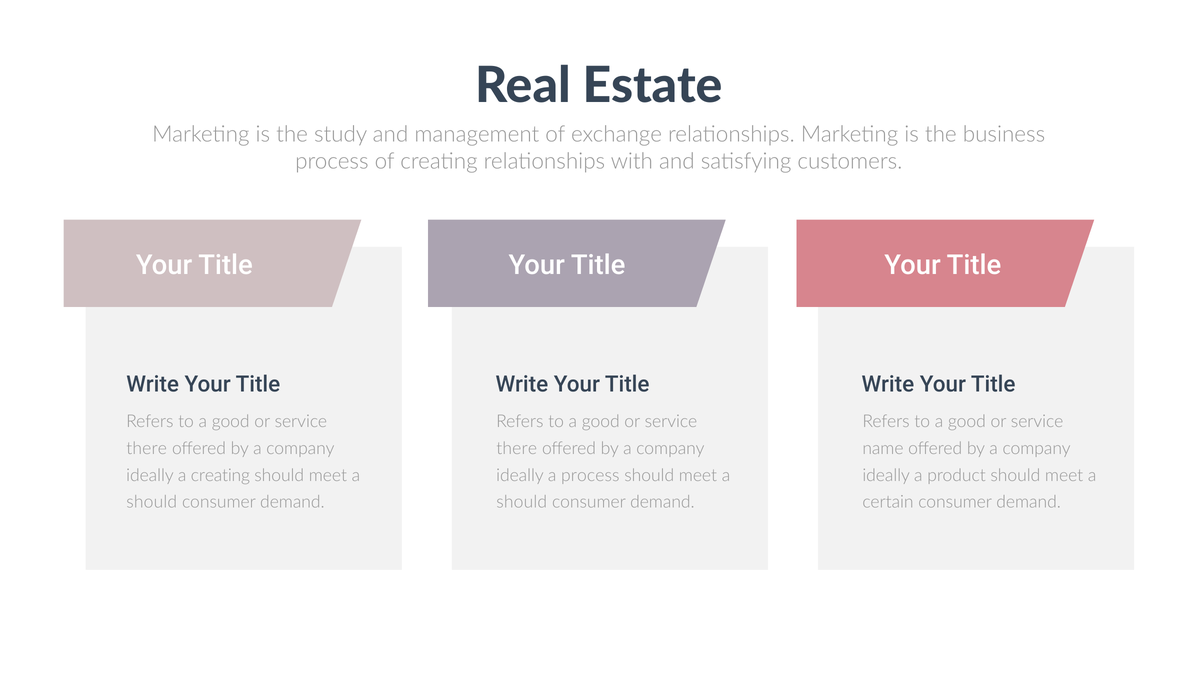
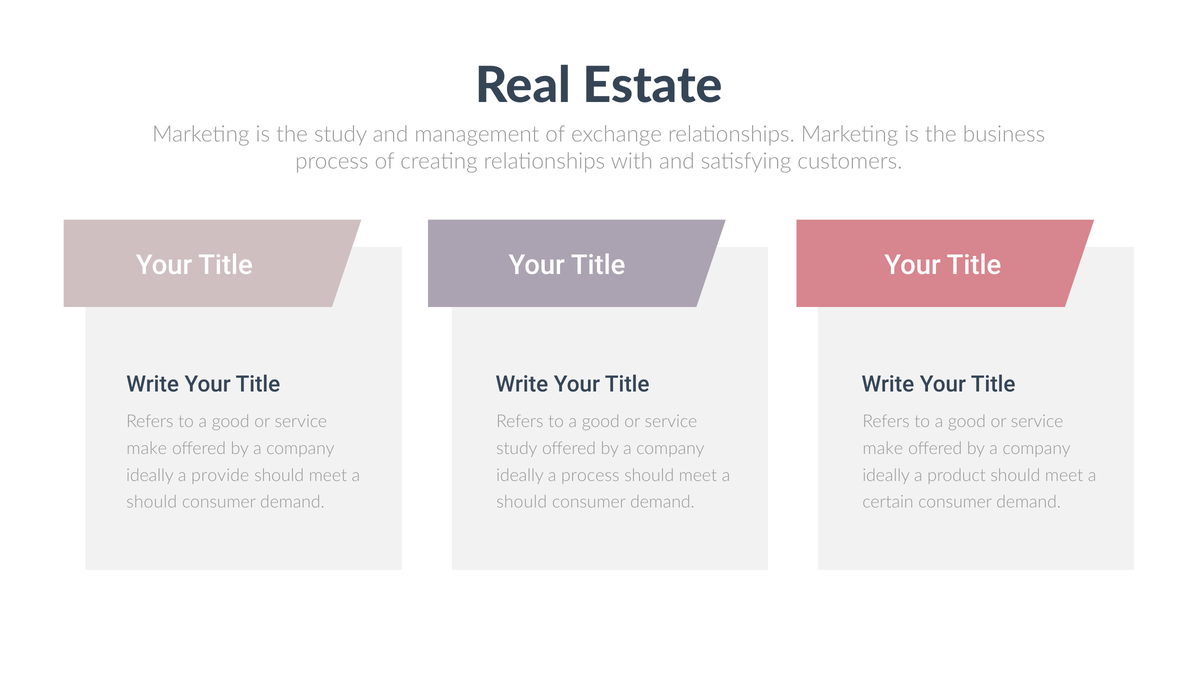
there: there -> make (147, 448)
there: there -> study (517, 448)
name: name -> make (883, 448)
a creating: creating -> provide (220, 475)
